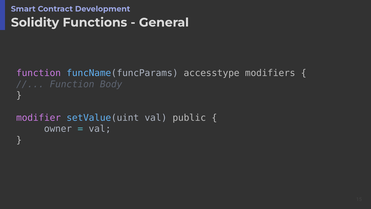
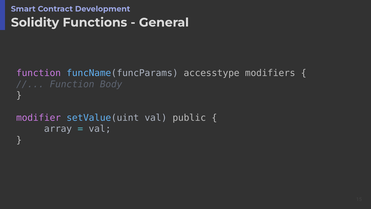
owner: owner -> array (58, 129)
